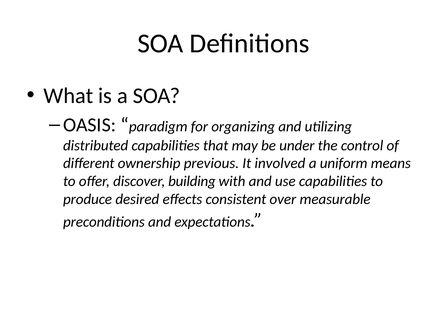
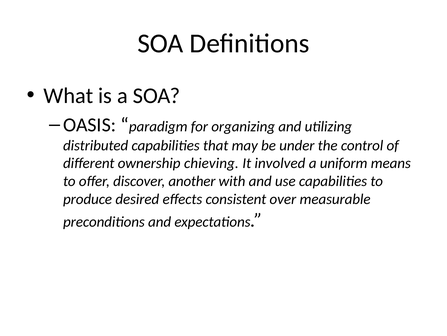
previous: previous -> chieving (211, 163)
building: building -> another (192, 181)
